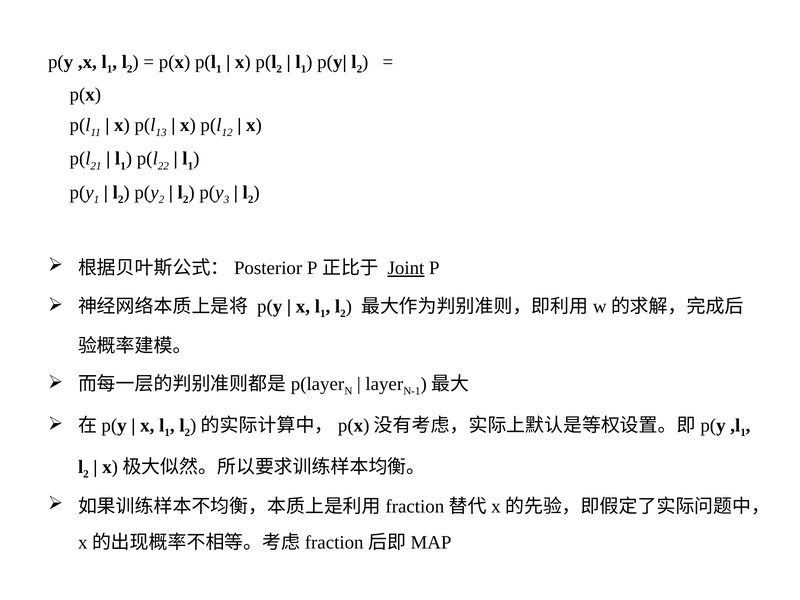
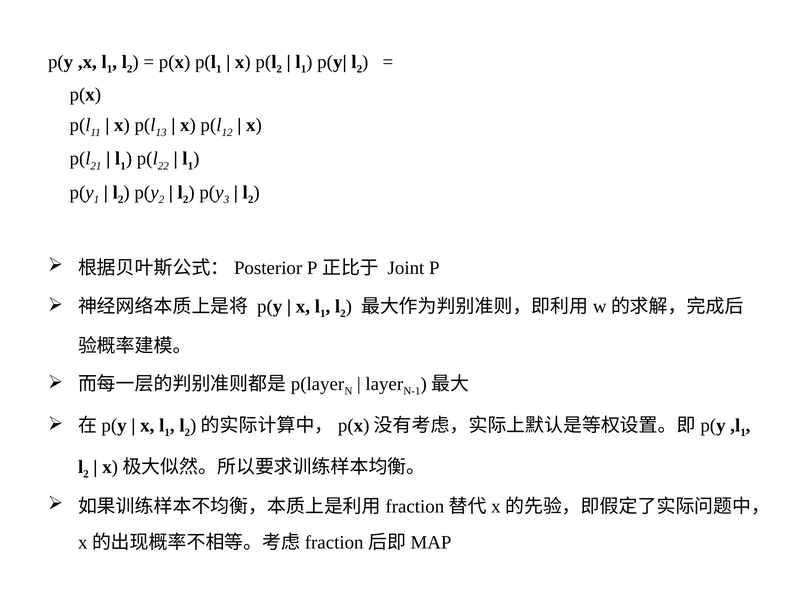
Joint underline: present -> none (406, 268)
